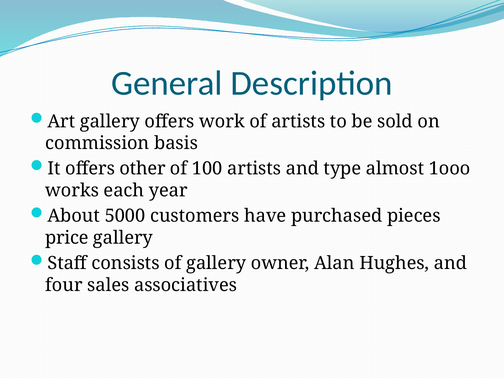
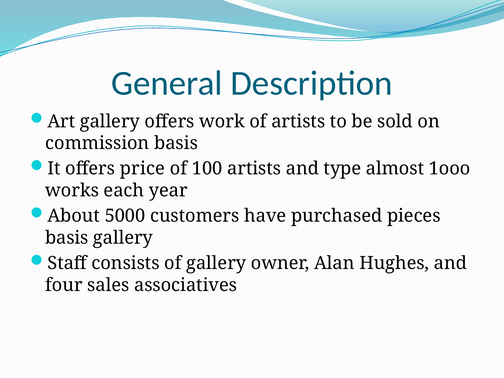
other: other -> price (142, 169)
price: price -> basis (67, 238)
